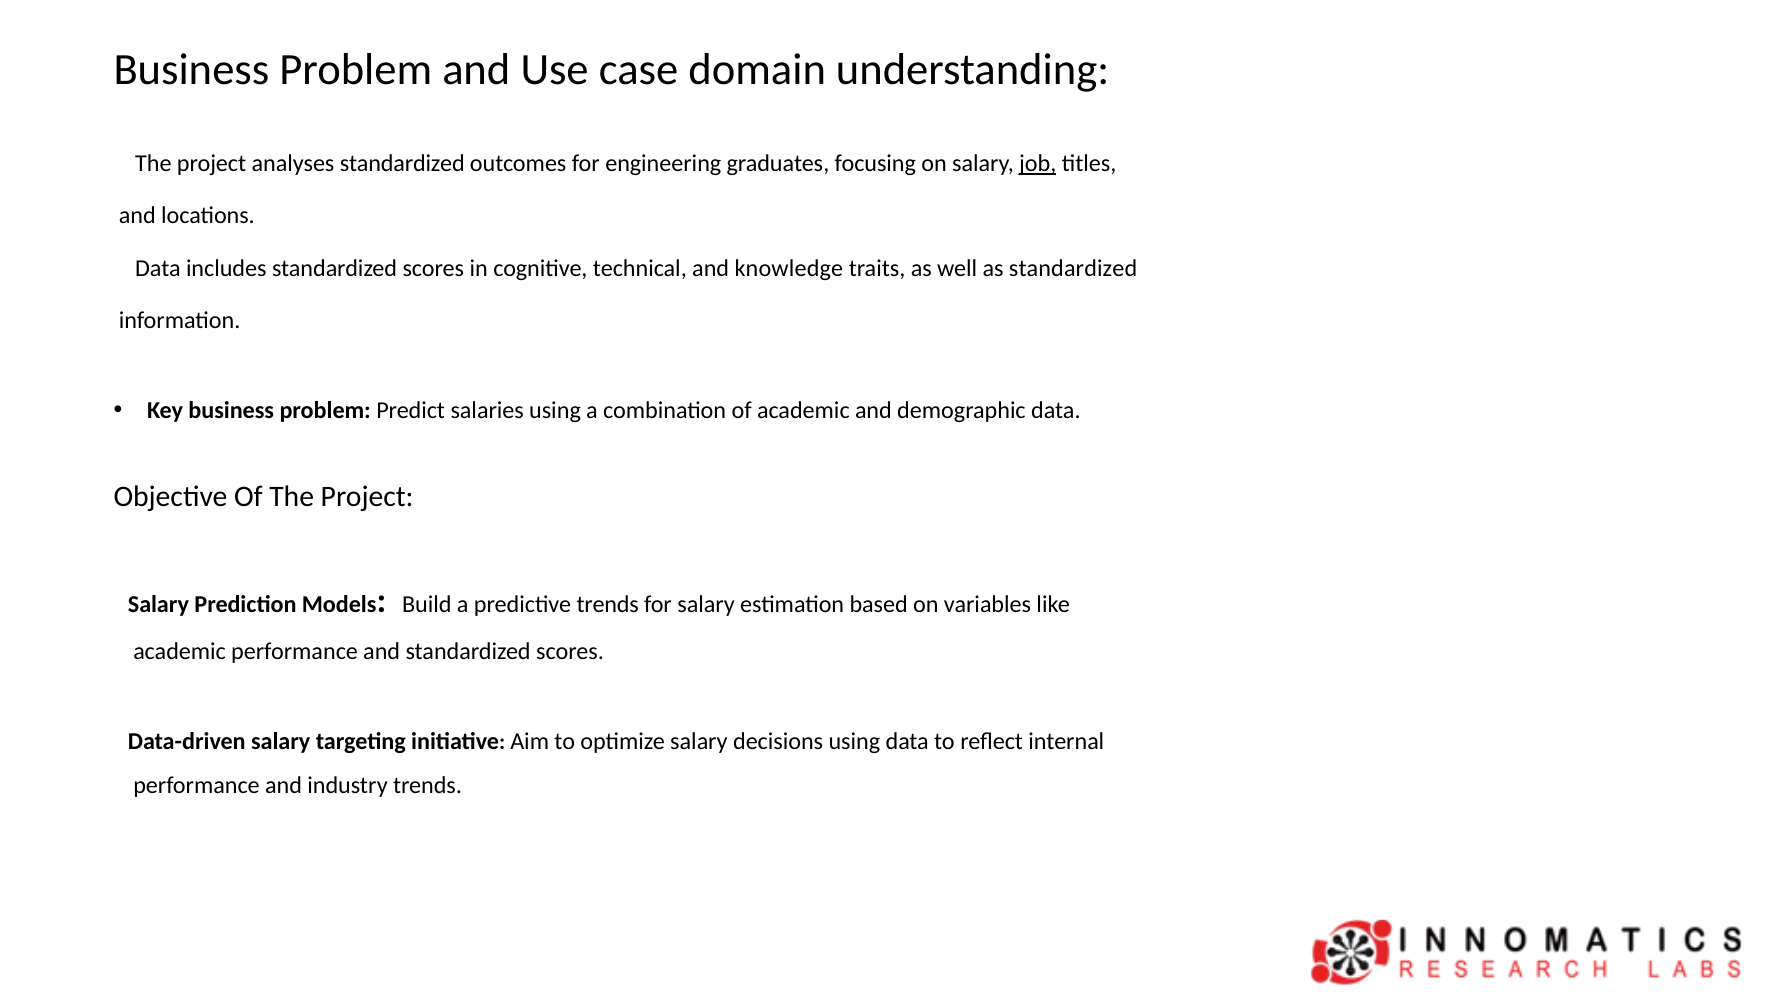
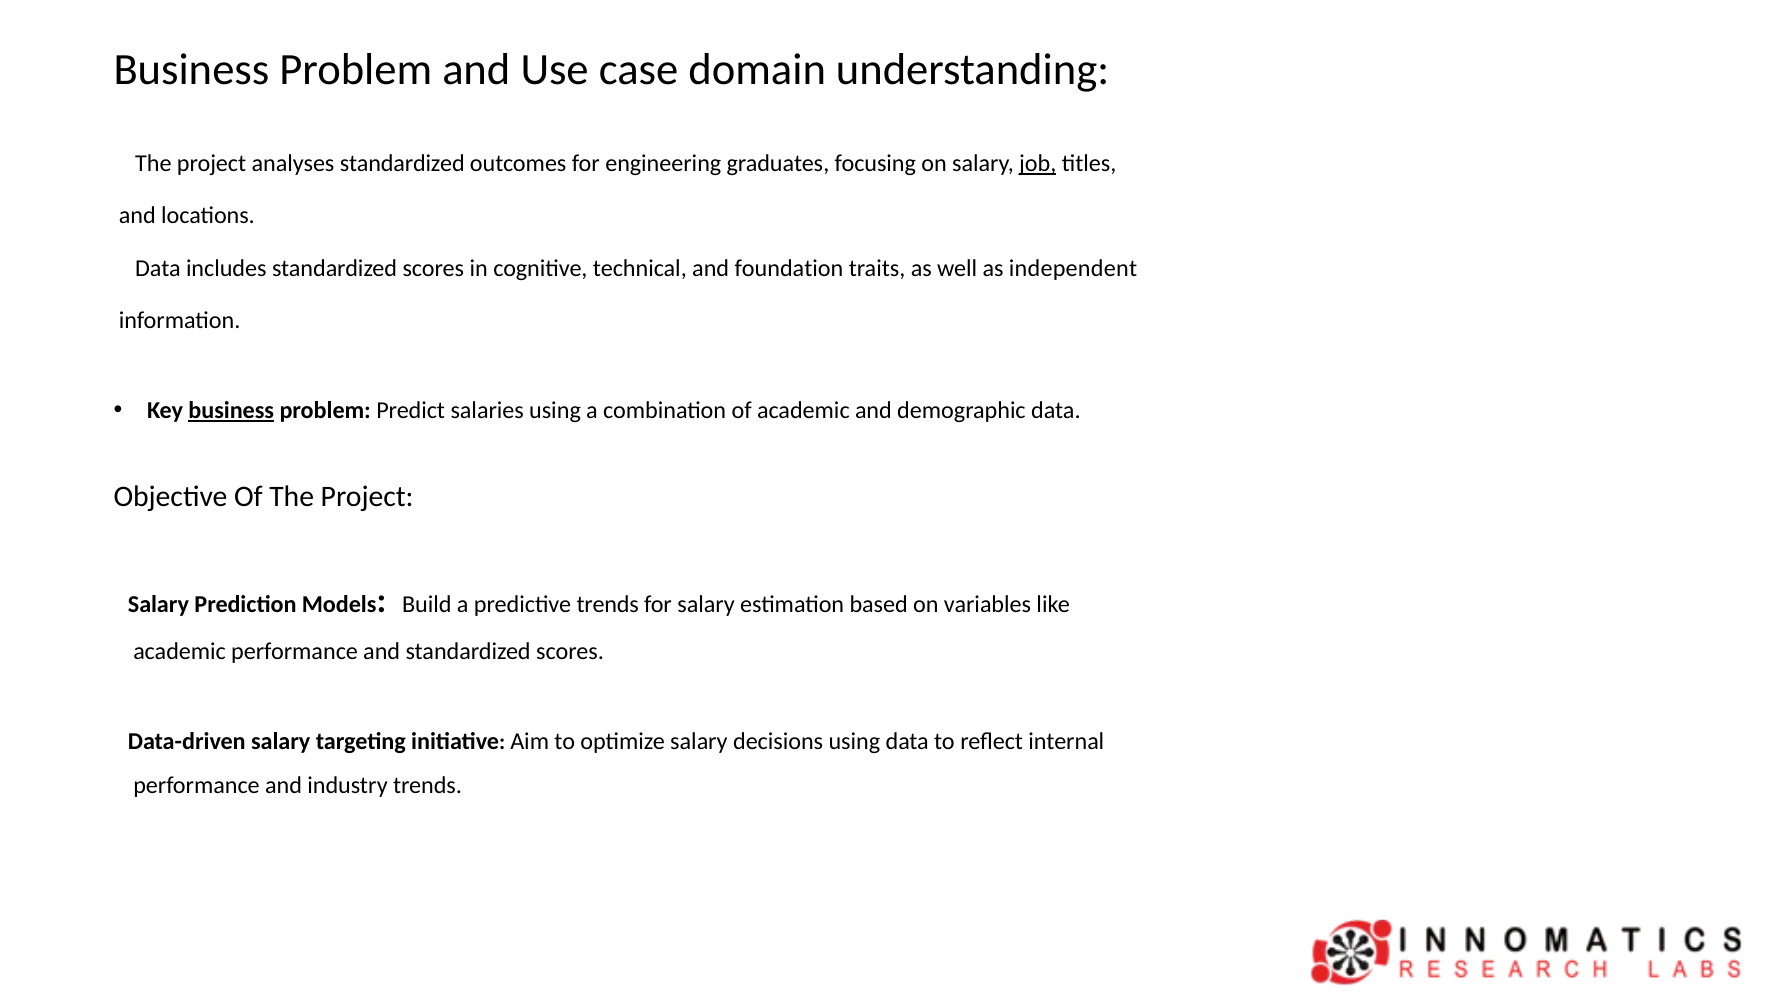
knowledge: knowledge -> foundation (789, 268)
as standardized: standardized -> independent (1073, 268)
business underline: none -> present (231, 410)
